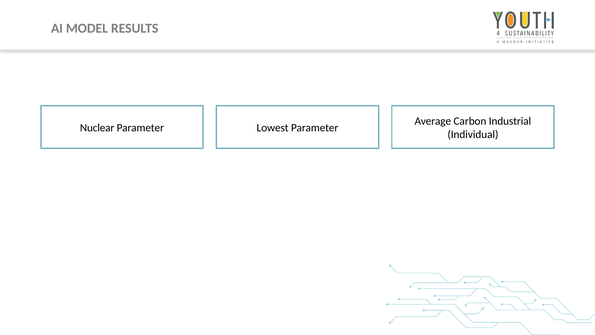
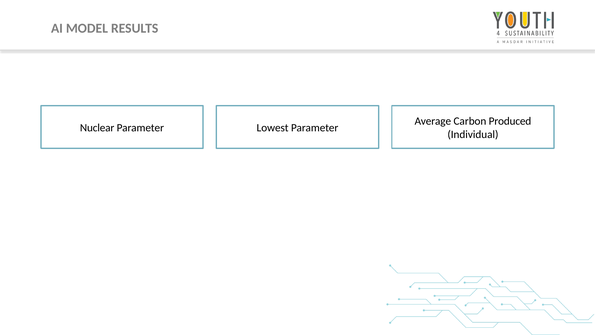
Industrial: Industrial -> Produced (510, 121)
